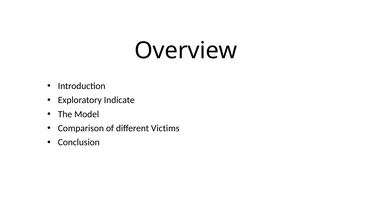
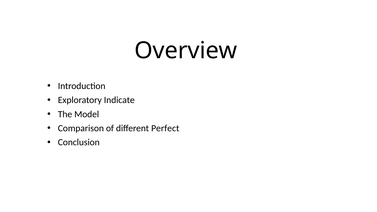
Victims: Victims -> Perfect (165, 128)
